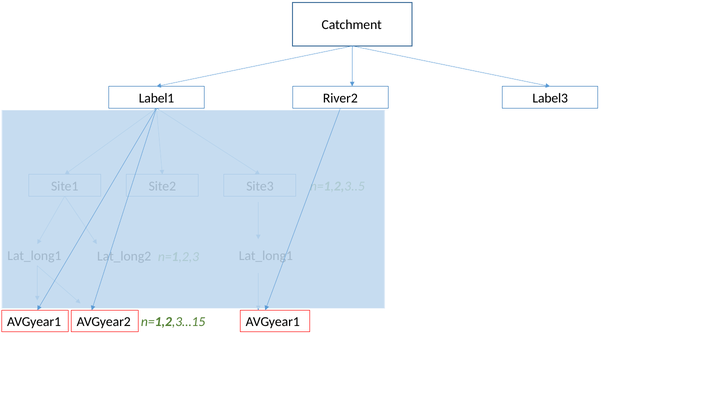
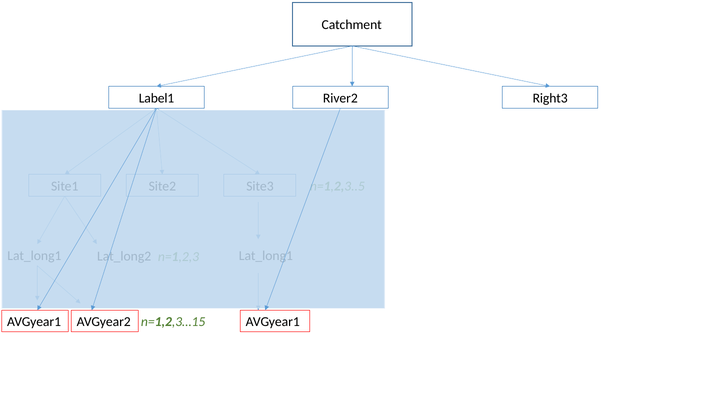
Label3: Label3 -> Right3 (550, 98)
